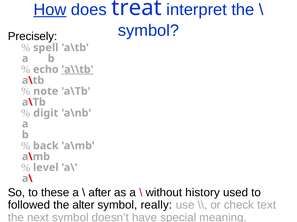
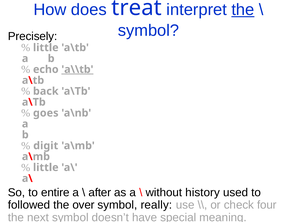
How underline: present -> none (50, 10)
the underline: none -> present (243, 10)
spell: spell -> little (46, 48)
note: note -> back (46, 92)
digit: digit -> goes (46, 113)
back: back -> digit (46, 146)
level: level -> little (46, 168)
these: these -> entire (55, 193)
alter: alter -> over (84, 206)
text: text -> four (267, 206)
